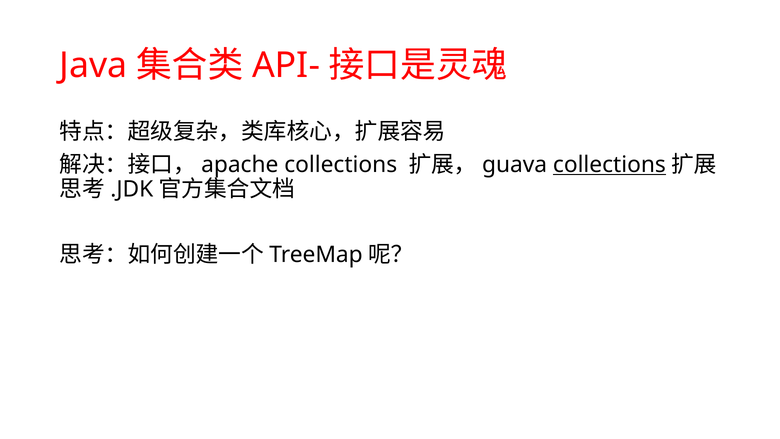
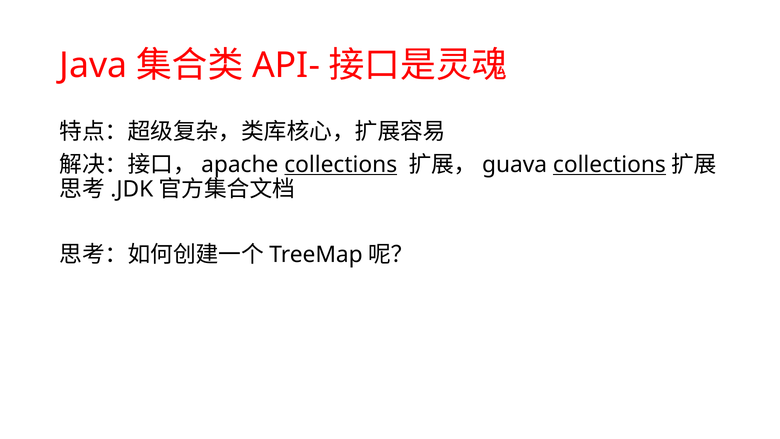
collections underline: none -> present (341, 165)
